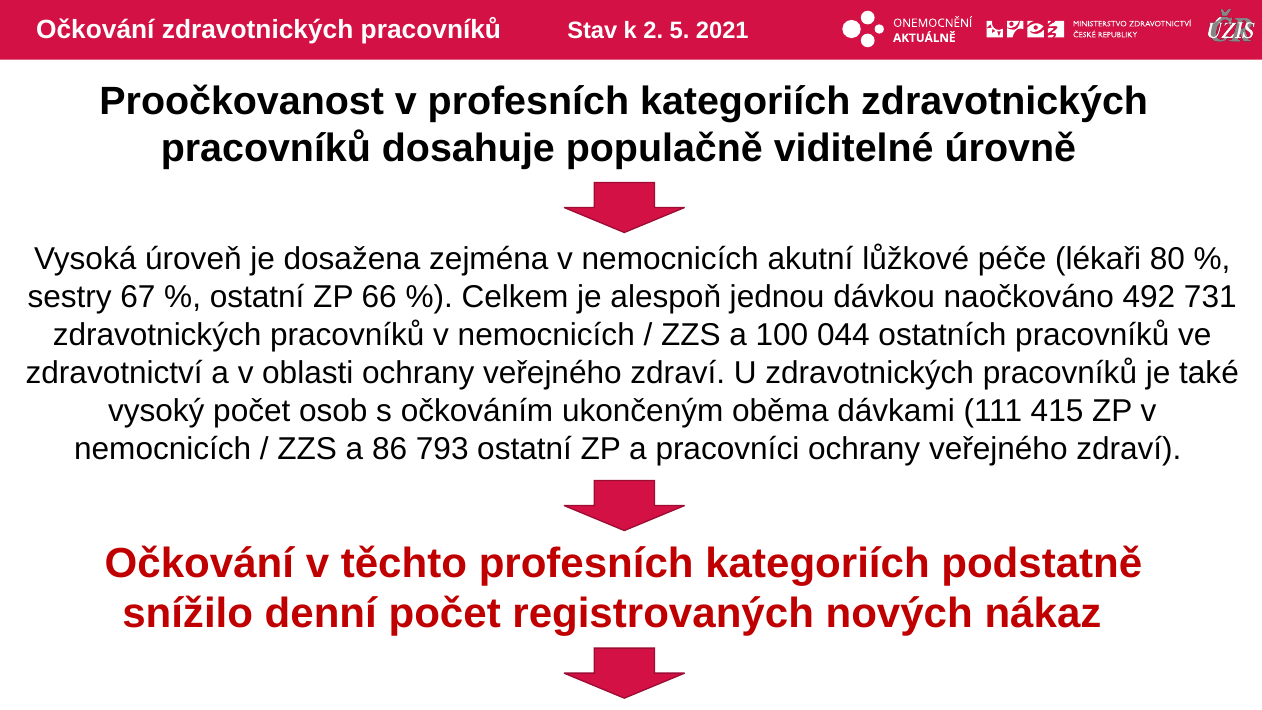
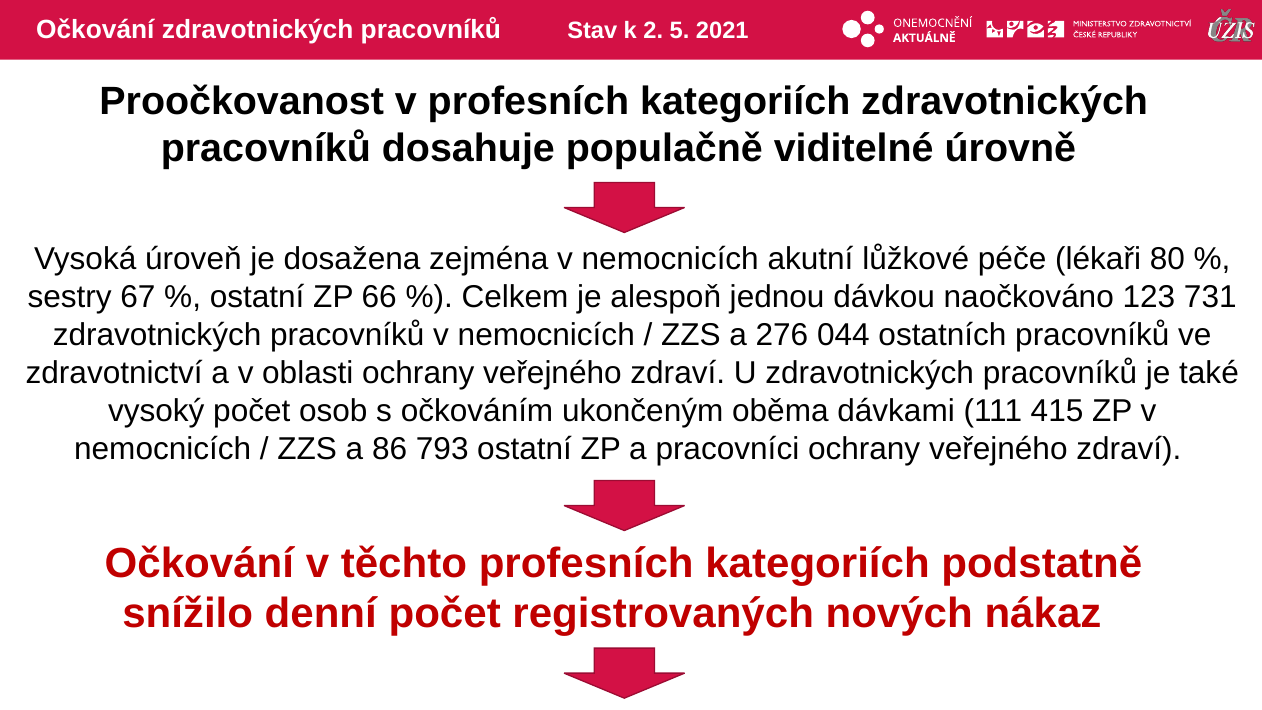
492: 492 -> 123 (1149, 297)
100: 100 -> 276 (782, 335)
